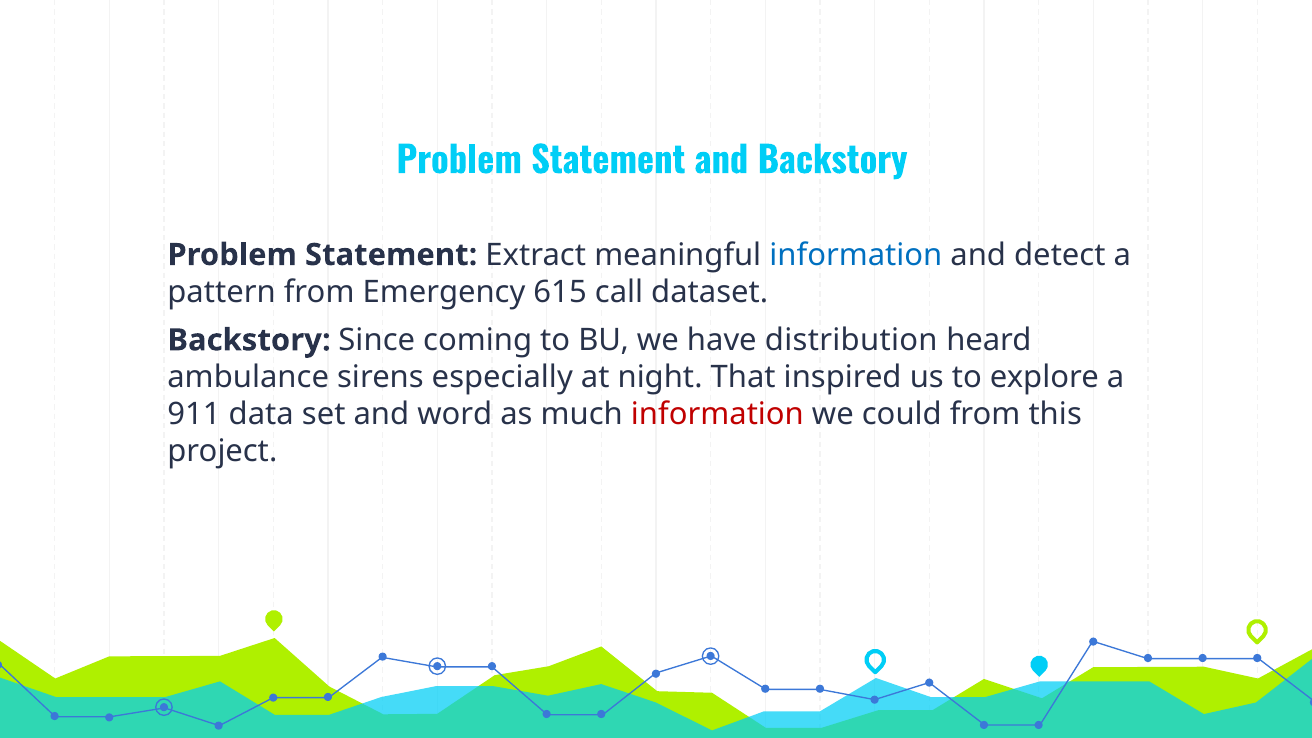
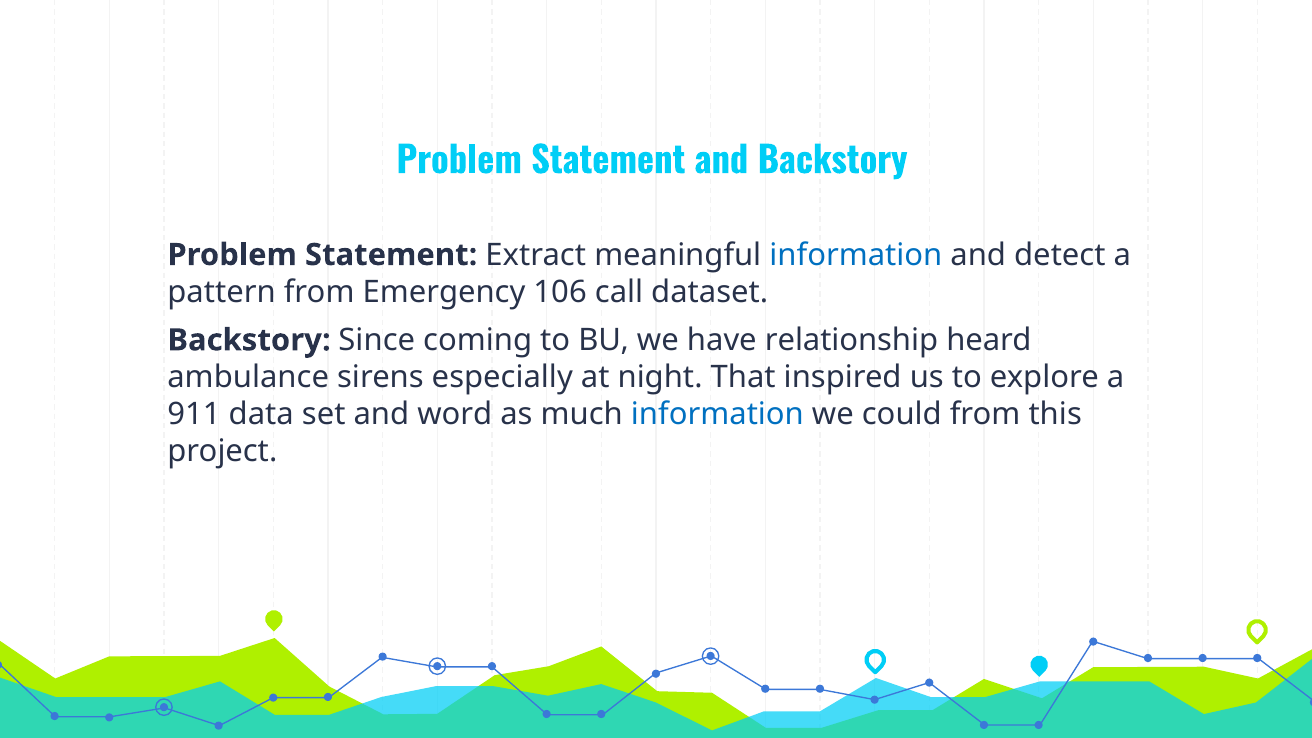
615: 615 -> 106 (560, 292)
distribution: distribution -> relationship (851, 340)
information colour: red -> blue (717, 415)
